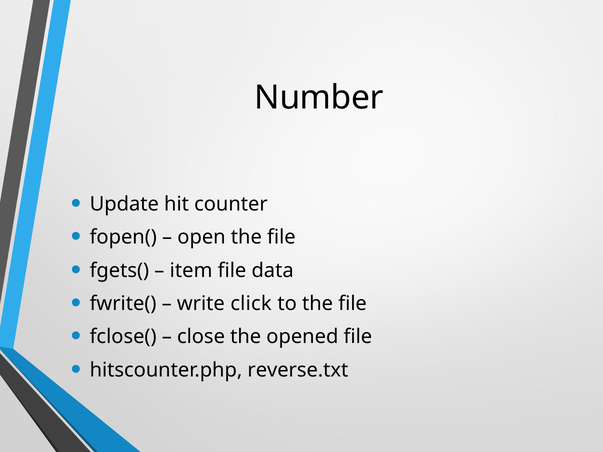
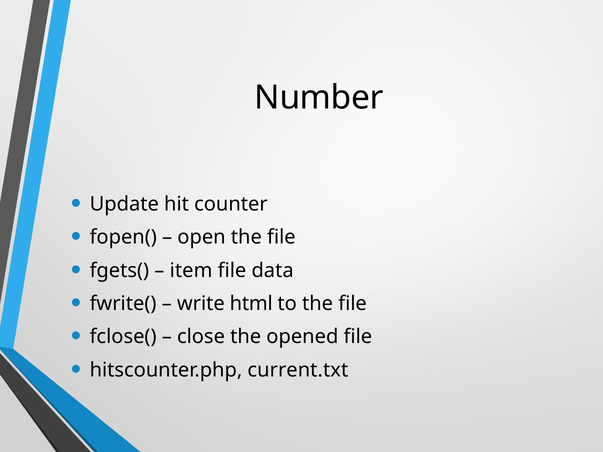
click: click -> html (251, 304)
reverse.txt: reverse.txt -> current.txt (298, 370)
